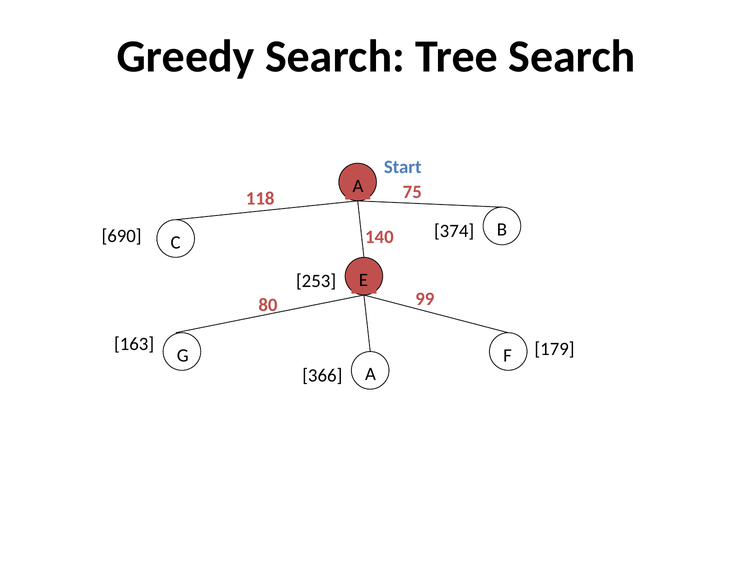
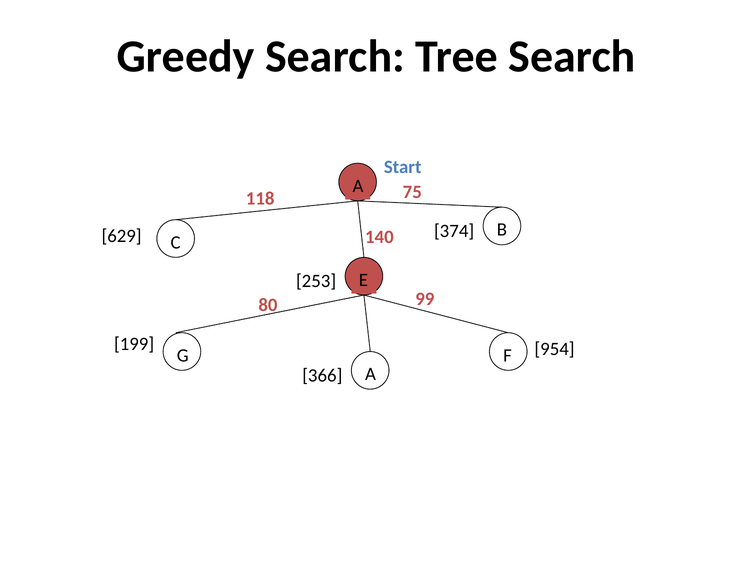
690: 690 -> 629 (122, 236)
163: 163 -> 199 (134, 344)
179: 179 -> 954 (555, 349)
